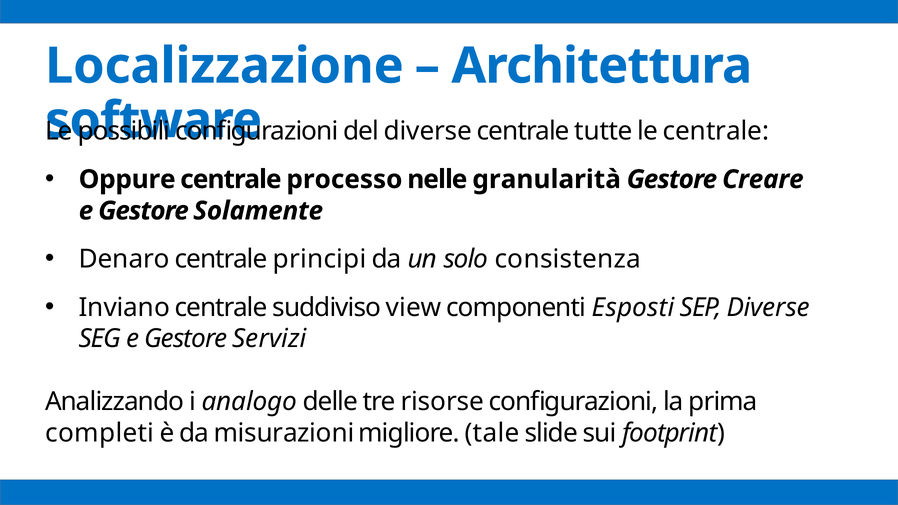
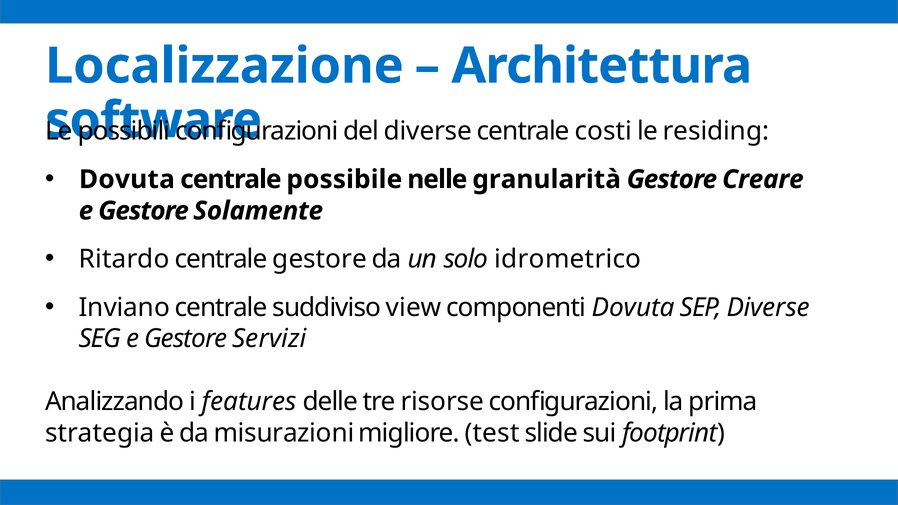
tutte: tutte -> costi (603, 131)
le centrale: centrale -> residing (716, 131)
Oppure: Oppure -> Dovuta (127, 179)
processo: processo -> possibile (344, 179)
Denaro: Denaro -> Ritardo (124, 259)
centrale principi: principi -> gestore (320, 259)
consistenza: consistenza -> idrometrico (568, 259)
componenti Esposti: Esposti -> Dovuta (633, 307)
analogo: analogo -> features (249, 402)
completi: completi -> strategia (100, 433)
tale: tale -> test (492, 433)
